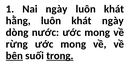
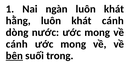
Nai ngày: ngày -> ngàn (57, 9)
khát ngày: ngày -> cánh (113, 21)
rừng: rừng -> cánh (17, 44)
trong underline: present -> none (60, 56)
